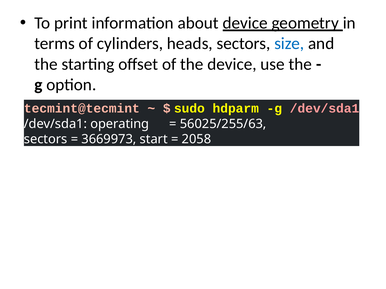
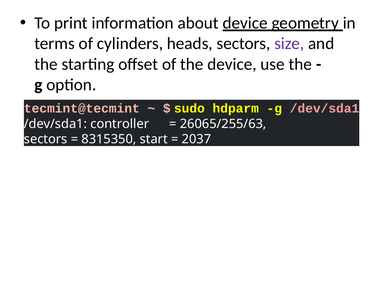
size colour: blue -> purple (289, 44)
operating: operating -> controller (120, 124)
56025/255/63: 56025/255/63 -> 26065/255/63 (223, 124)
3669973: 3669973 -> 8315350 (109, 139)
2058: 2058 -> 2037 (196, 139)
